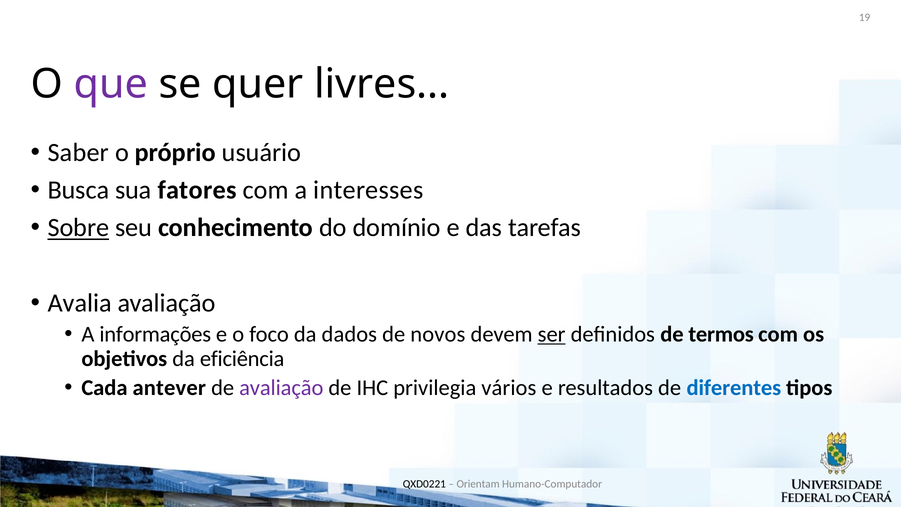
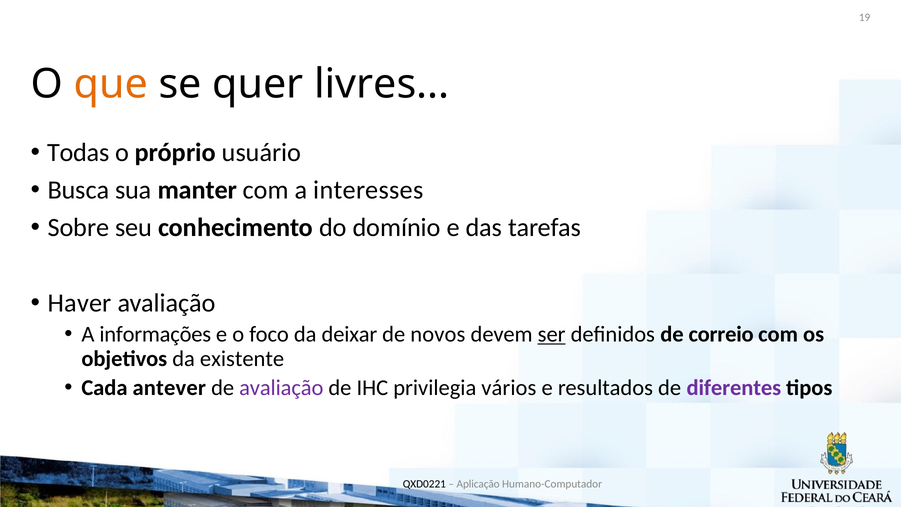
que colour: purple -> orange (111, 84)
Saber: Saber -> Todas (78, 152)
fatores: fatores -> manter (197, 190)
Sobre underline: present -> none (78, 228)
Avalia: Avalia -> Haver (80, 303)
dados: dados -> deixar (349, 334)
termos: termos -> correio (721, 334)
eficiência: eficiência -> existente (242, 359)
diferentes colour: blue -> purple (734, 388)
Orientam: Orientam -> Aplicação (478, 484)
